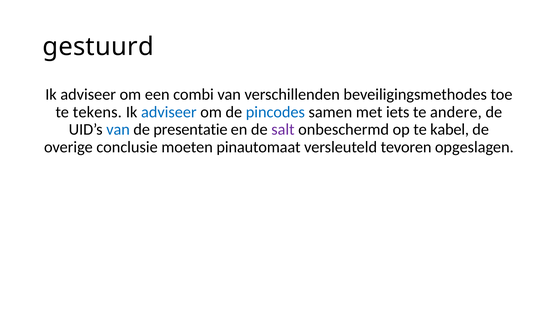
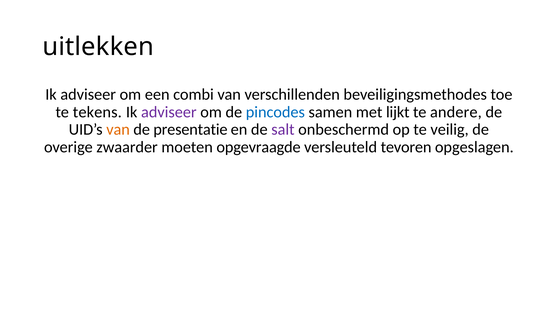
gestuurd: gestuurd -> uitlekken (98, 47)
adviseer colour: blue -> purple (169, 112)
iets: iets -> lijkt (398, 112)
van colour: blue -> orange (118, 130)
kabel: kabel -> veilig (450, 130)
conclusie: conclusie -> zwaarder (127, 147)
pinautomaat: pinautomaat -> opgevraagde (259, 147)
